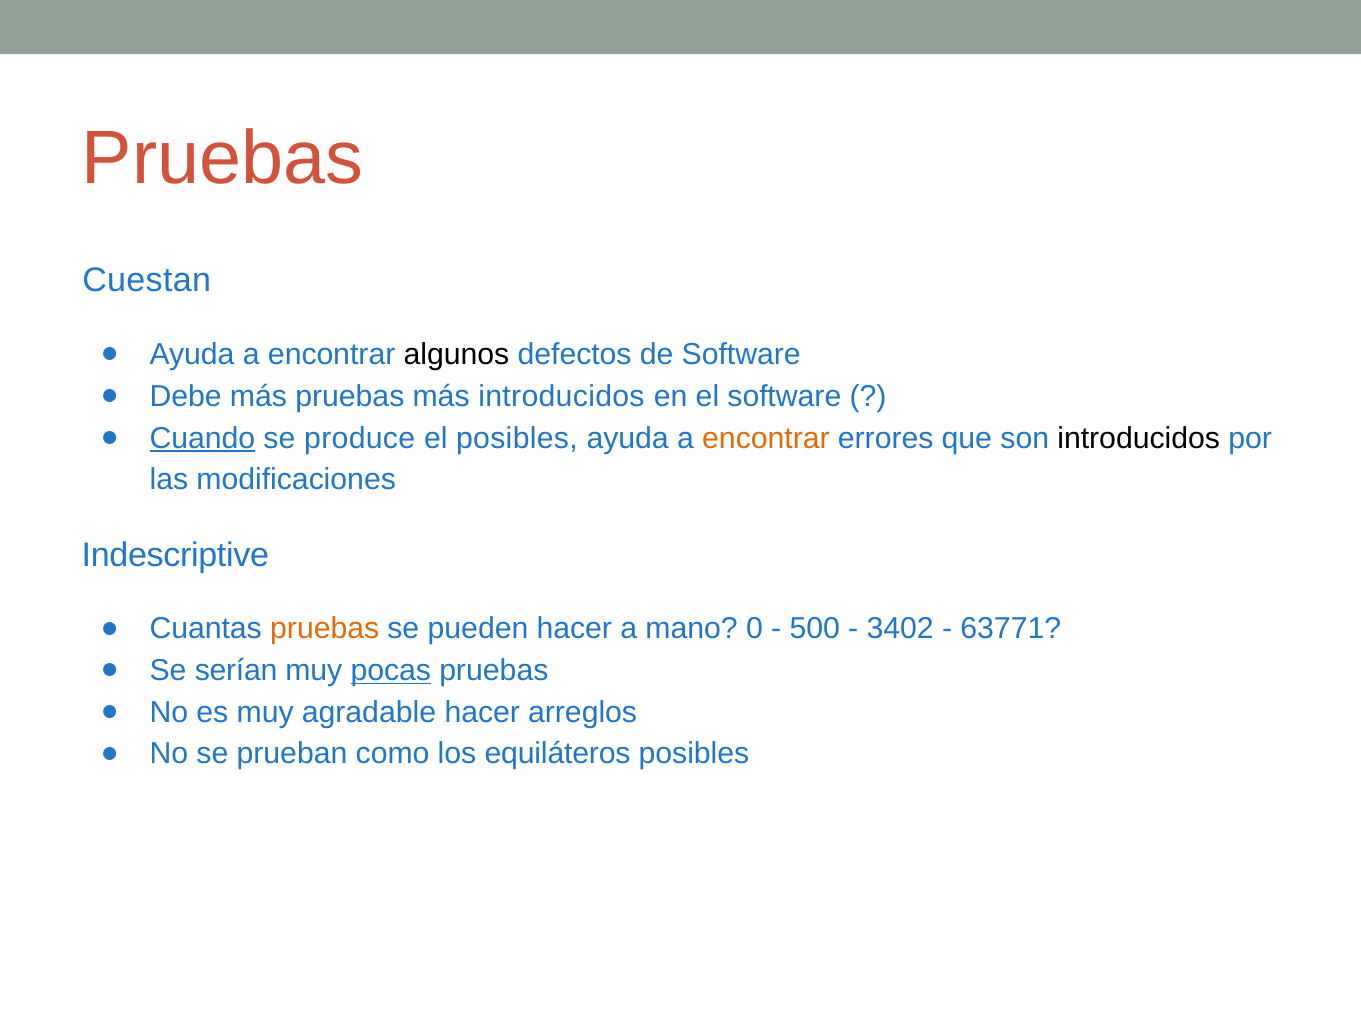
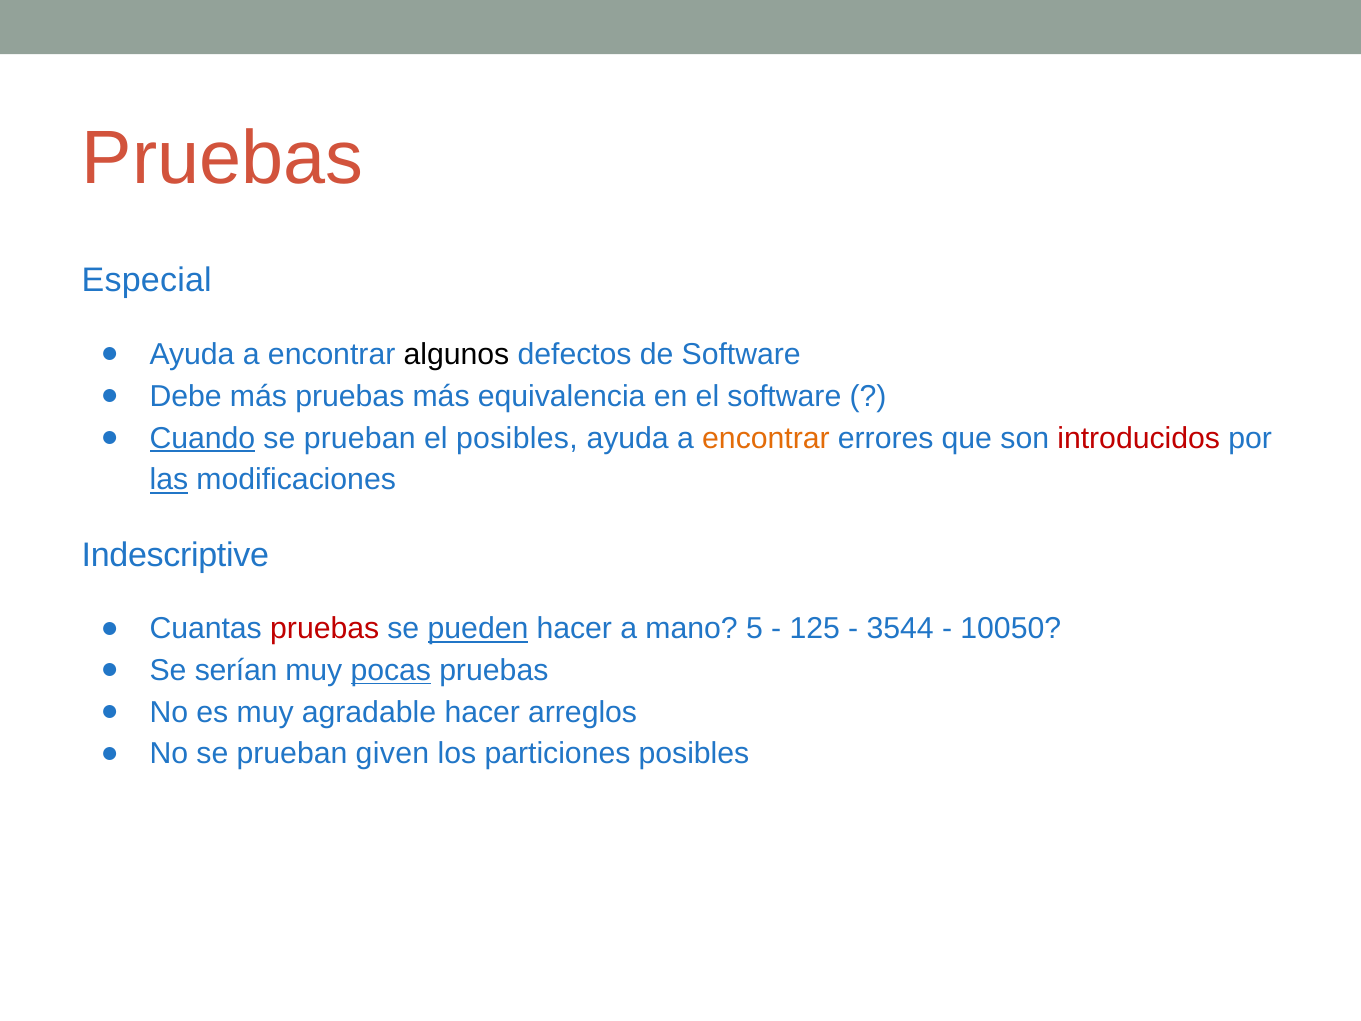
Cuestan: Cuestan -> Especial (147, 281)
más introducidos: introducidos -> equivalencia (562, 396)
produce: produce -> prueban (360, 438)
introducidos colour: black -> red (1139, 438)
las underline: none -> present (169, 480)
pruebas colour: orange -> red (325, 629)
pueden underline: none -> present (478, 629)
0: 0 -> 5 (754, 629)
500: 500 -> 125 (815, 629)
3402: 3402 -> 3544 (900, 629)
63771: 63771 -> 10050 (1011, 629)
como: como -> given (392, 754)
equiláteros: equiláteros -> particiones (557, 754)
